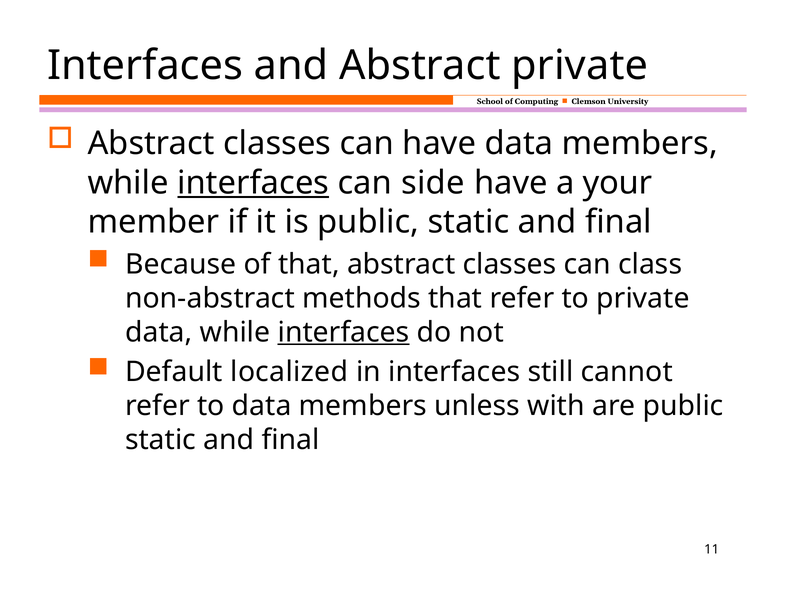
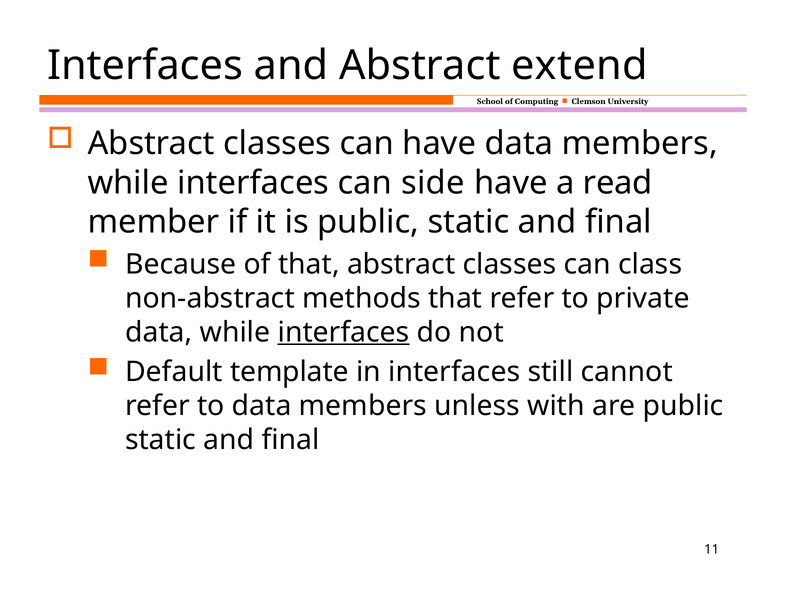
Abstract private: private -> extend (580, 65)
interfaces underline: present -> none (253, 183)
your: your -> read (618, 183)
localized: localized -> template (289, 372)
